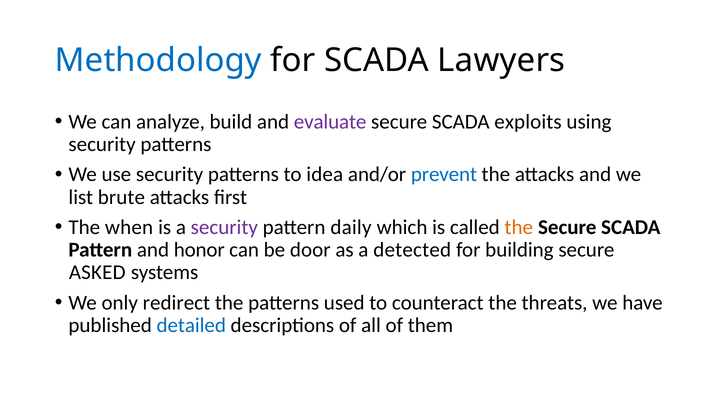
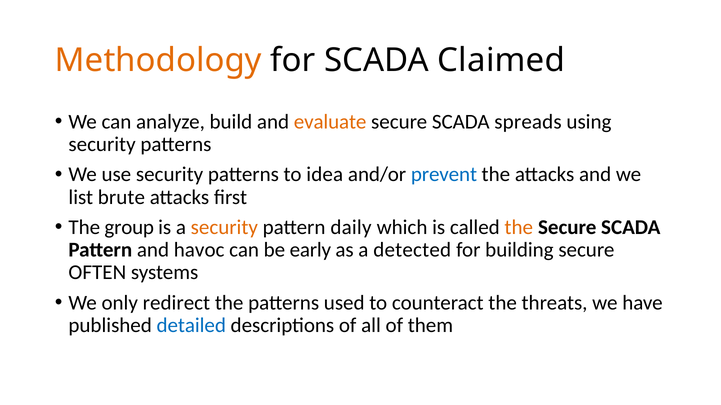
Methodology colour: blue -> orange (158, 61)
Lawyers: Lawyers -> Claimed (501, 61)
evaluate colour: purple -> orange (330, 122)
exploits: exploits -> spreads (528, 122)
when: when -> group (129, 228)
security colour: purple -> orange (224, 228)
honor: honor -> havoc (199, 250)
door: door -> early (310, 250)
ASKED: ASKED -> OFTEN (97, 273)
